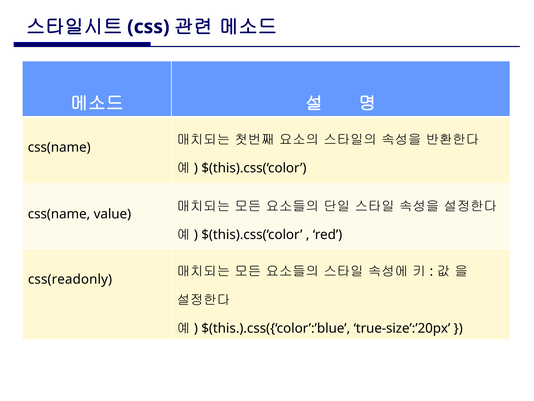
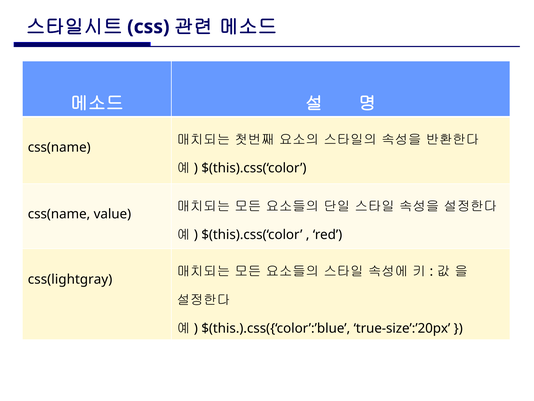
css(readonly: css(readonly -> css(lightgray (70, 279)
